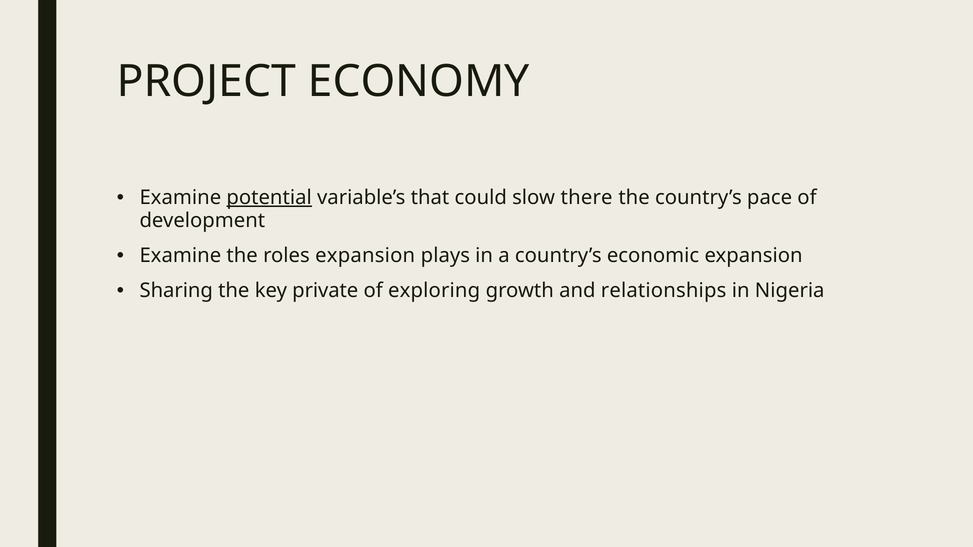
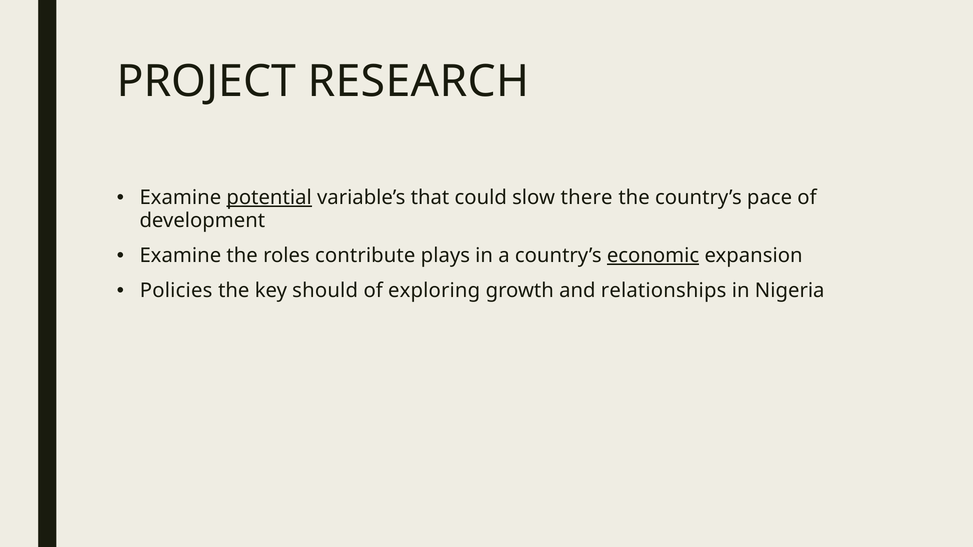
ECONOMY: ECONOMY -> RESEARCH (419, 82)
roles expansion: expansion -> contribute (365, 256)
economic underline: none -> present (653, 256)
Sharing: Sharing -> Policies (176, 291)
private: private -> should (325, 291)
